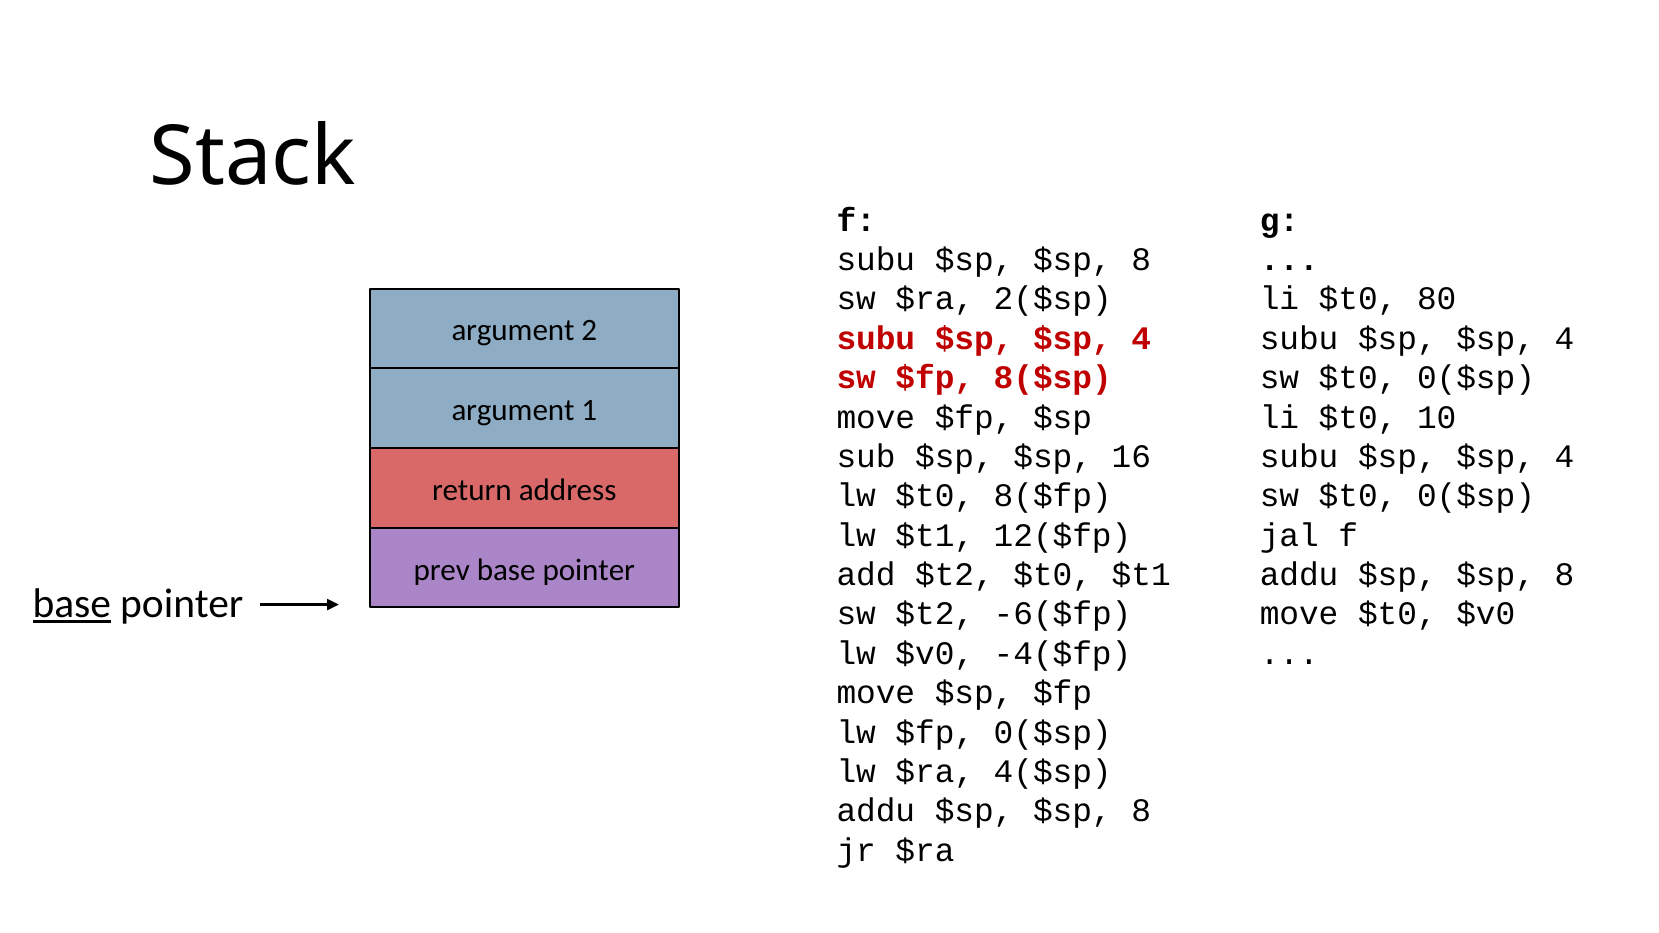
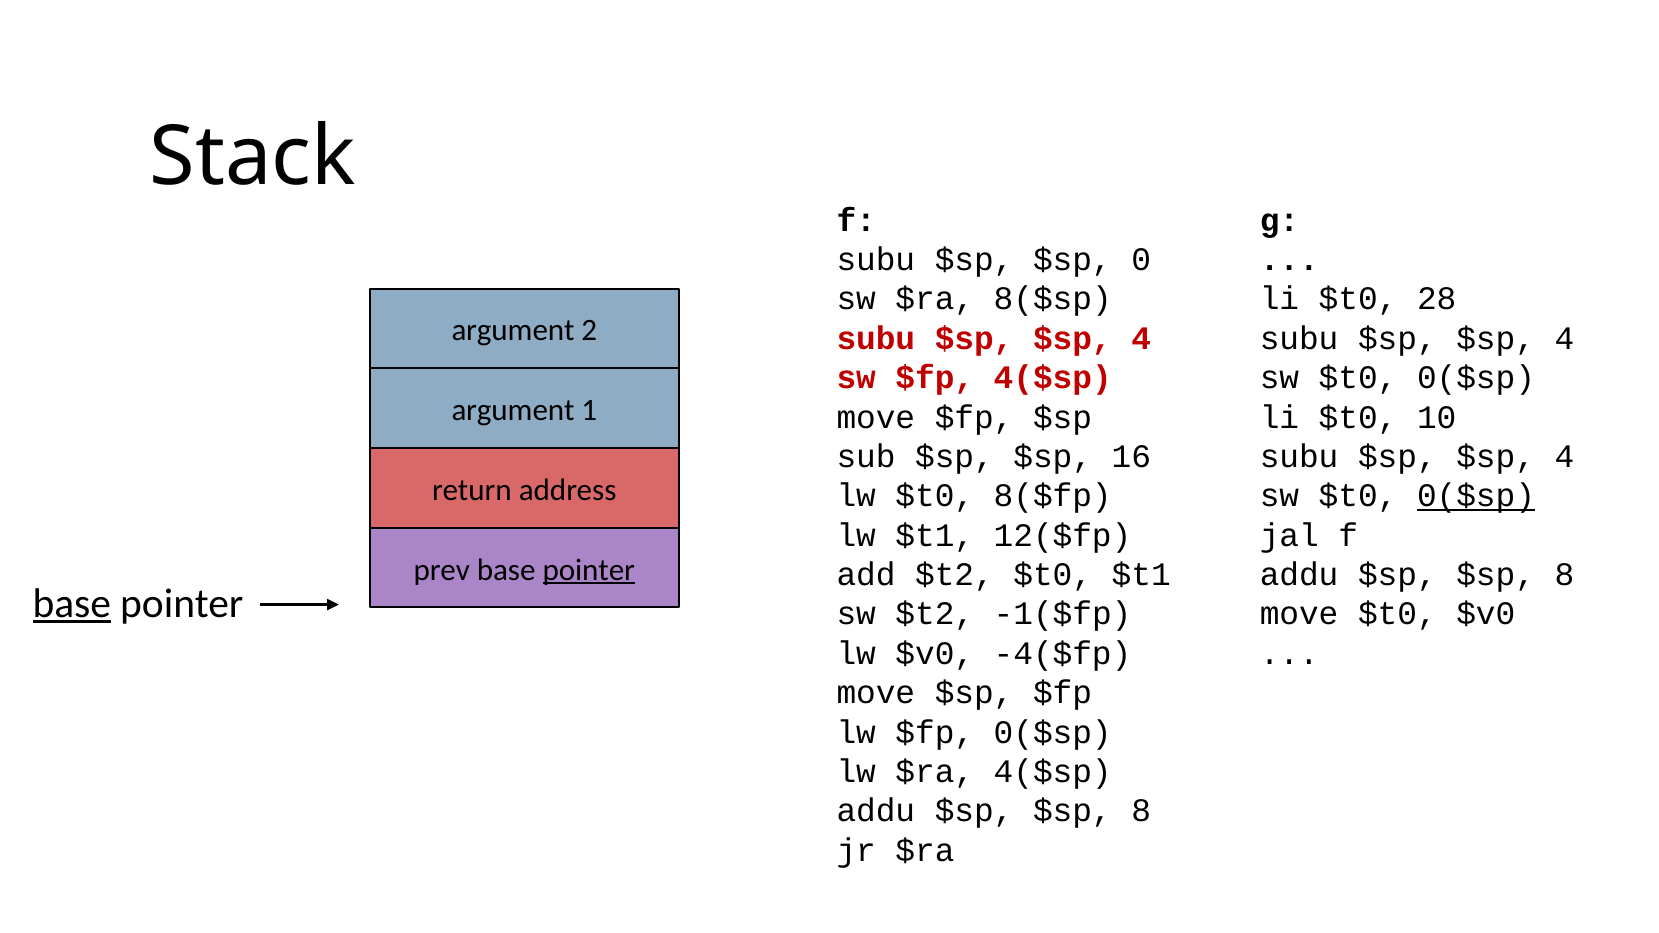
subu $sp $sp 8: 8 -> 0 (1141, 260)
2($sp: 2($sp -> 8($sp (1053, 299)
80: 80 -> 28 (1437, 299)
$fp 8($sp: 8($sp -> 4($sp (1053, 378)
0($sp underline: none -> present (1476, 496)
pointer underline: none -> present (589, 570)
-6($fp: -6($fp -> -1($fp (1063, 614)
